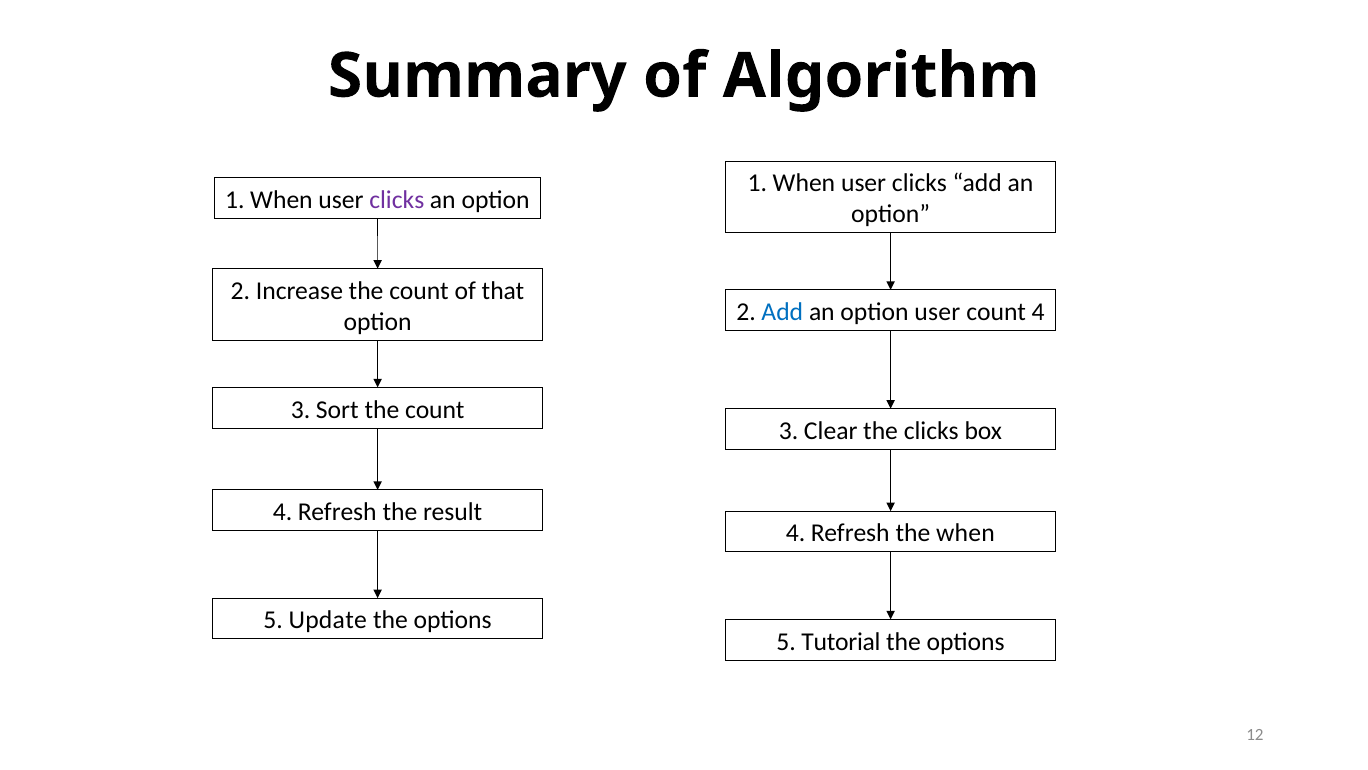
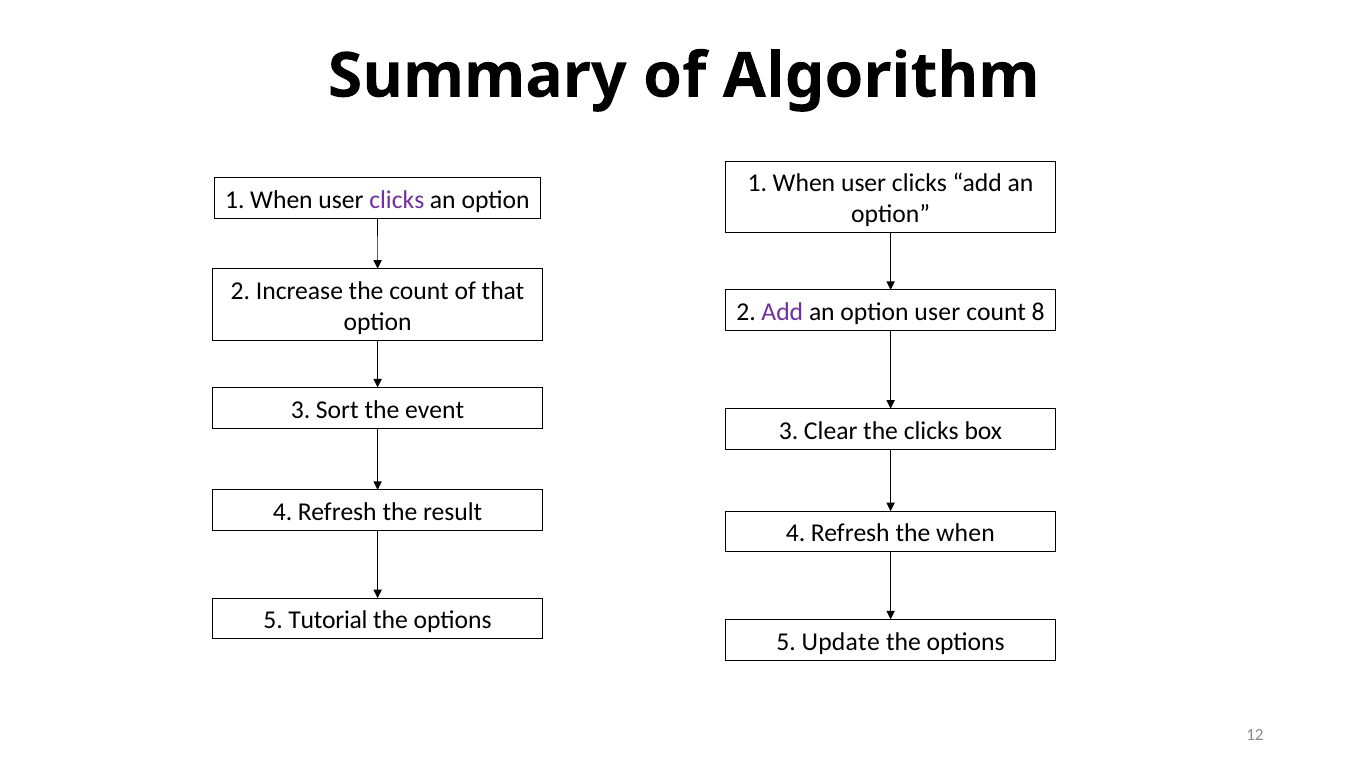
Add colour: blue -> purple (782, 312)
4: 4 -> 8 (1038, 312)
Sort the count: count -> event (435, 409)
Update: Update -> Tutorial (328, 620)
Tutorial: Tutorial -> Update (841, 641)
